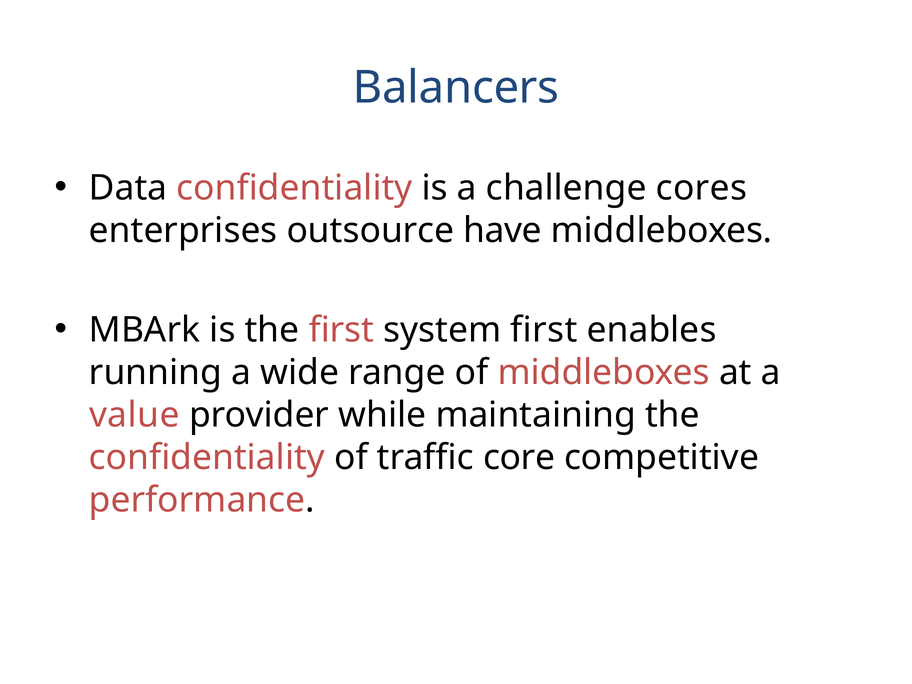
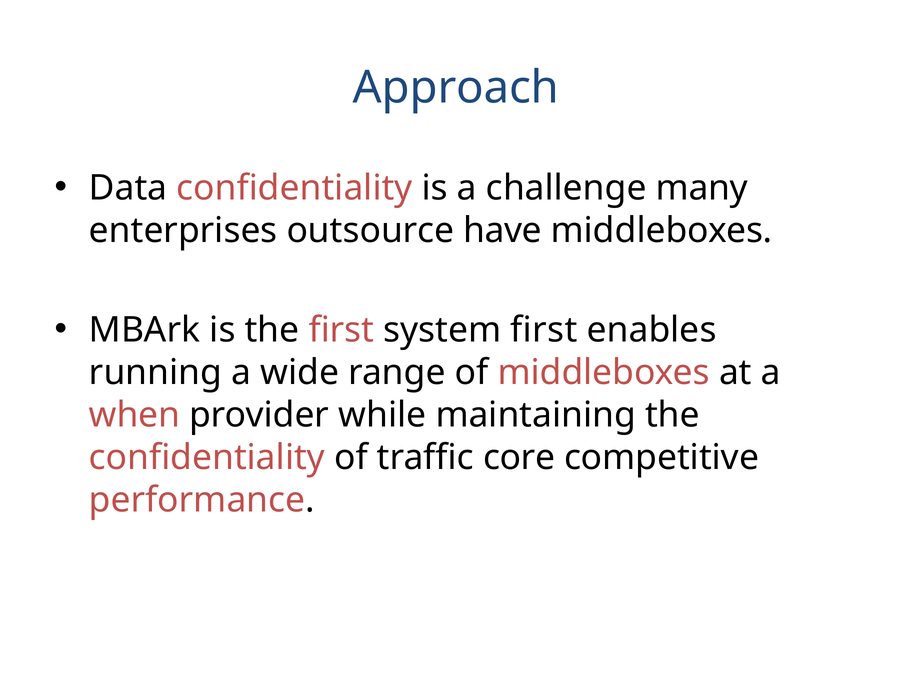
Balancers: Balancers -> Approach (456, 88)
cores: cores -> many (702, 188)
value: value -> when (135, 415)
